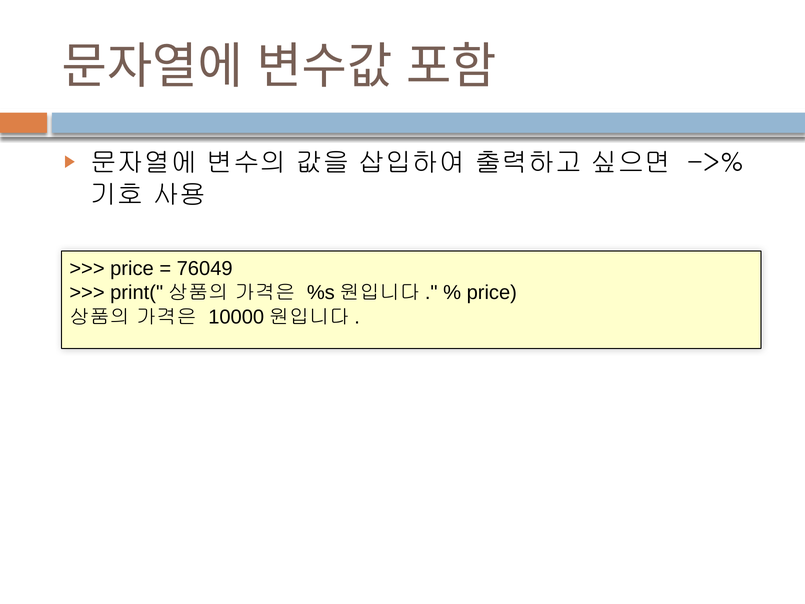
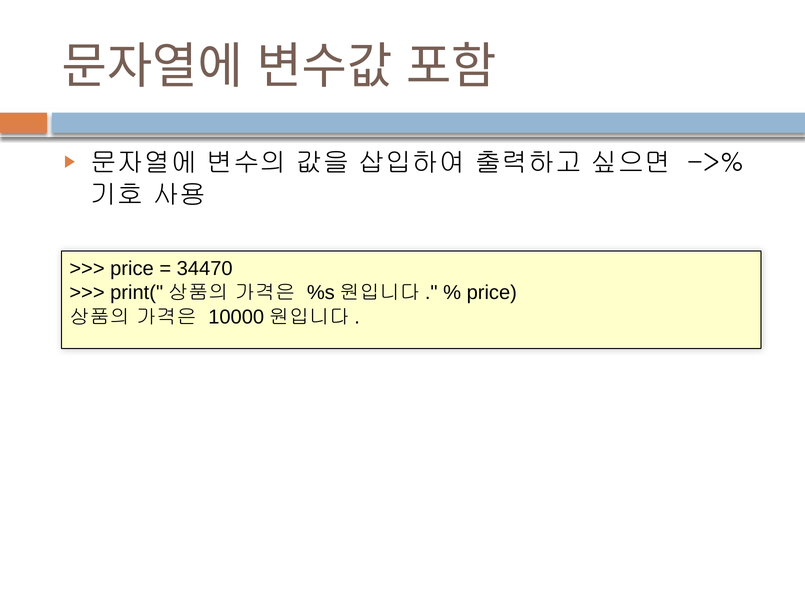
76049: 76049 -> 34470 (205, 268)
